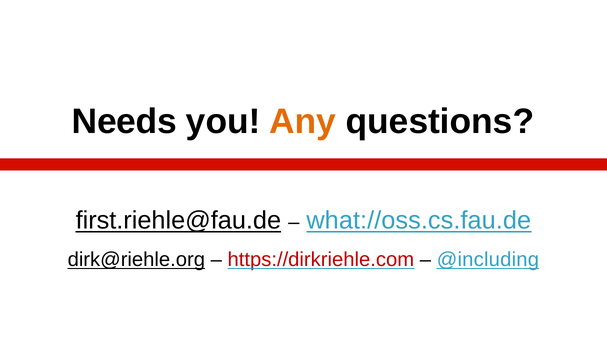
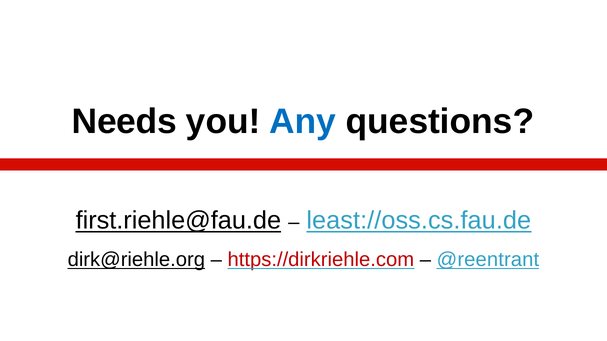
Any colour: orange -> blue (302, 122)
what://oss.cs.fau.de: what://oss.cs.fau.de -> least://oss.cs.fau.de (419, 221)
@including: @including -> @reentrant (488, 260)
